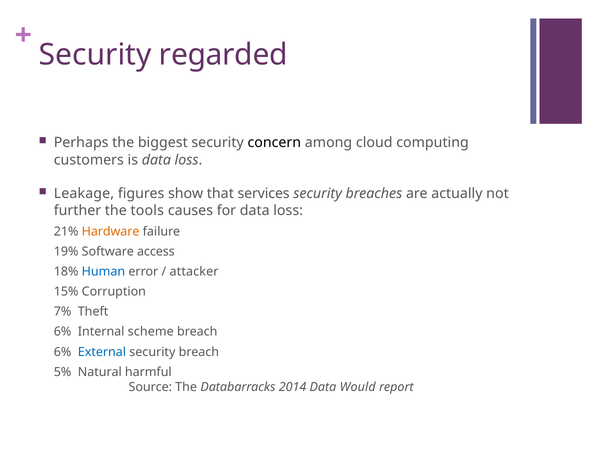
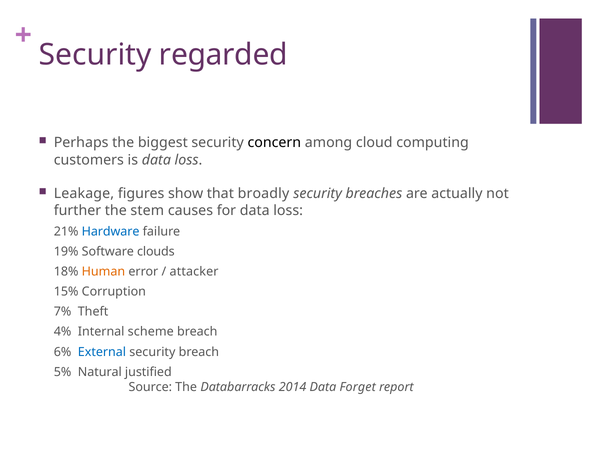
services: services -> broadly (263, 194)
tools: tools -> stem (147, 211)
Hardware colour: orange -> blue (111, 231)
access: access -> clouds (156, 252)
Human colour: blue -> orange (103, 272)
6%: 6% -> 4% (63, 332)
harmful: harmful -> justified (148, 372)
Would: Would -> Forget (358, 387)
